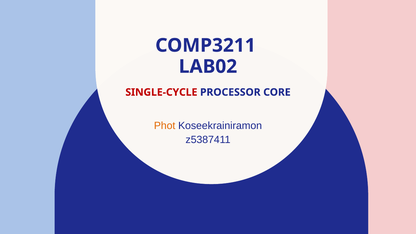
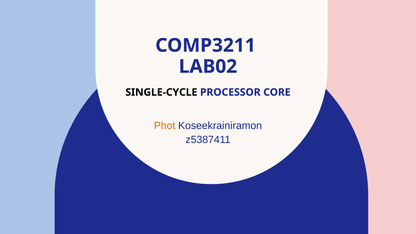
SINGLE-CYCLE colour: red -> black (161, 92)
